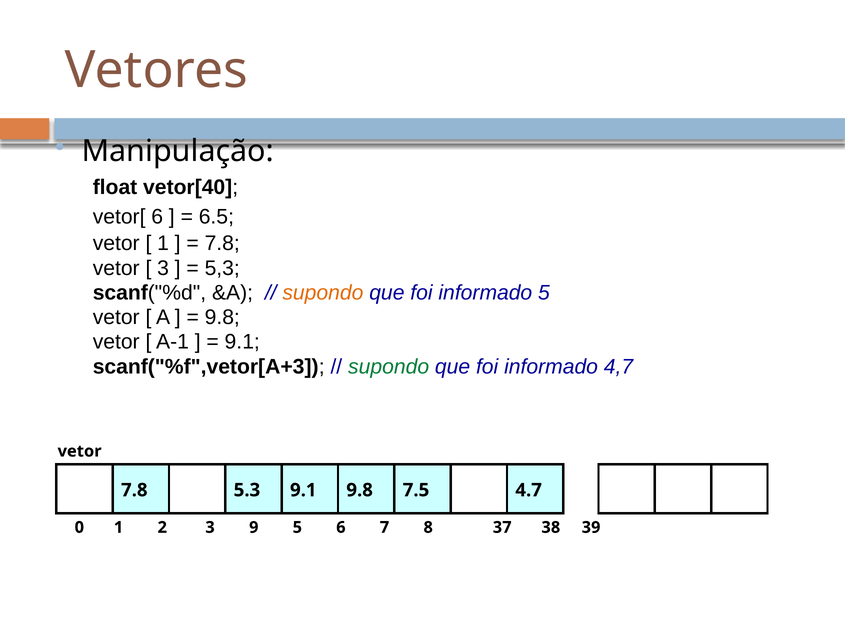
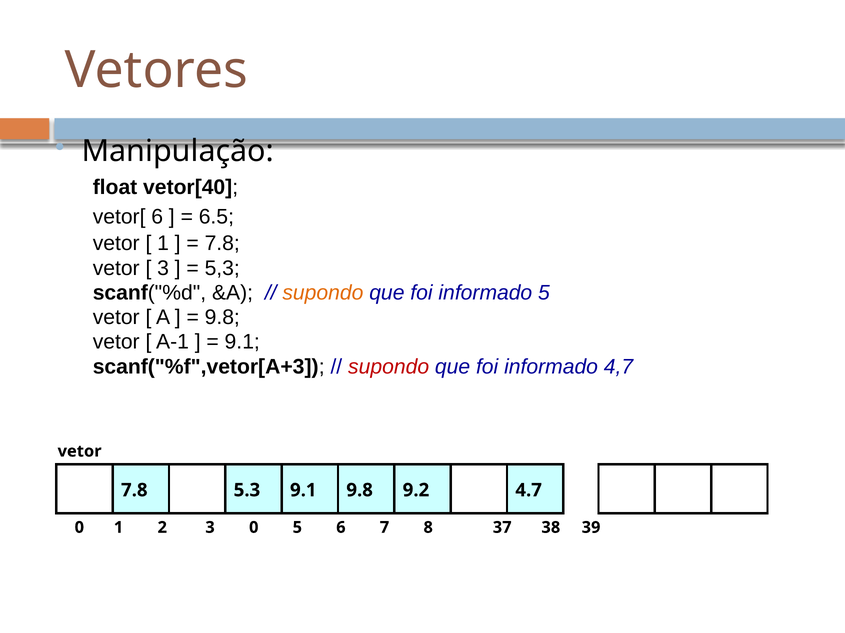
supondo colour: green -> red (389, 367)
7.5: 7.5 -> 9.2 (416, 491)
3 9: 9 -> 0 (254, 528)
